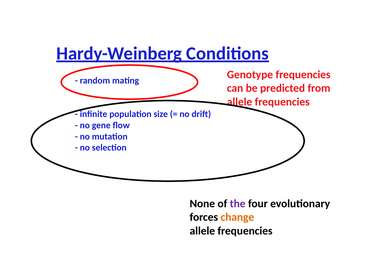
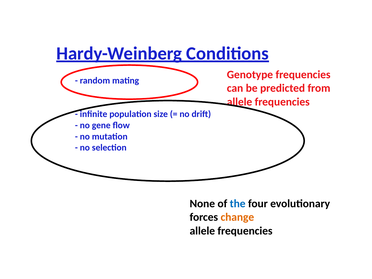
the colour: purple -> blue (238, 204)
